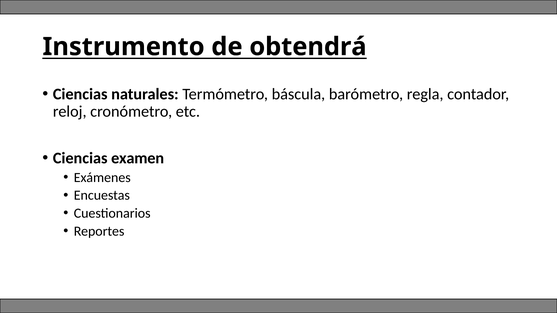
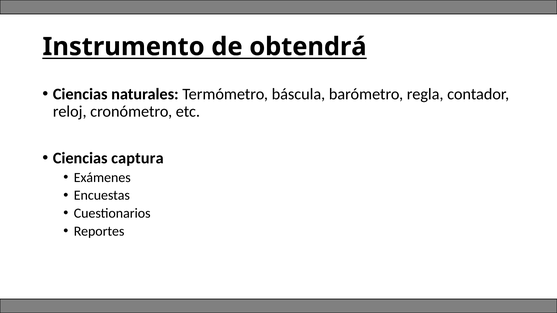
examen: examen -> captura (137, 158)
